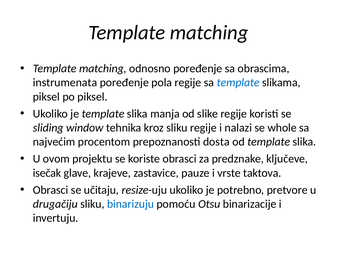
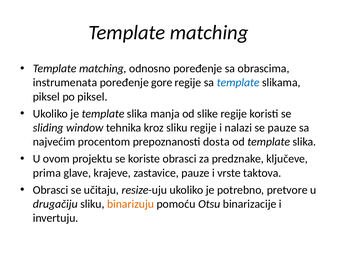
pola: pola -> gore (162, 83)
se whole: whole -> pauze (282, 128)
isečak: isečak -> prima (47, 173)
binarizuju colour: blue -> orange (131, 204)
